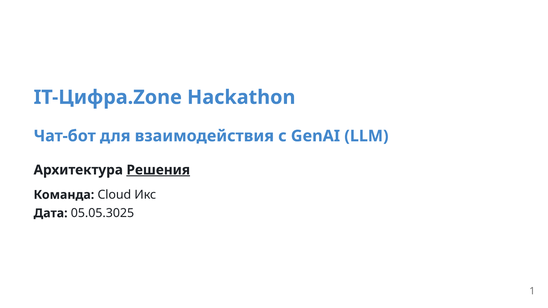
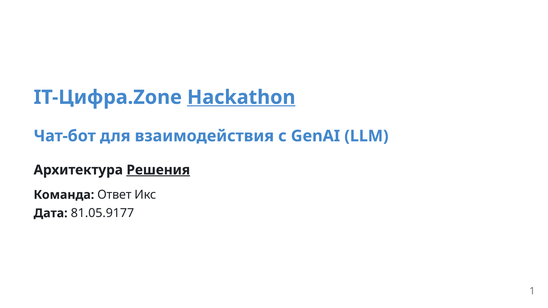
Hackathon underline: none -> present (241, 97)
Cloud: Cloud -> Ответ (114, 195)
05.05.3025: 05.05.3025 -> 81.05.9177 (102, 213)
